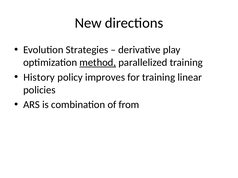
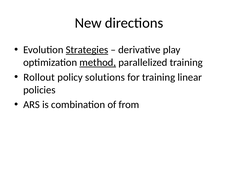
Strategies underline: none -> present (87, 50)
History: History -> Rollout (39, 77)
improves: improves -> solutions (105, 77)
